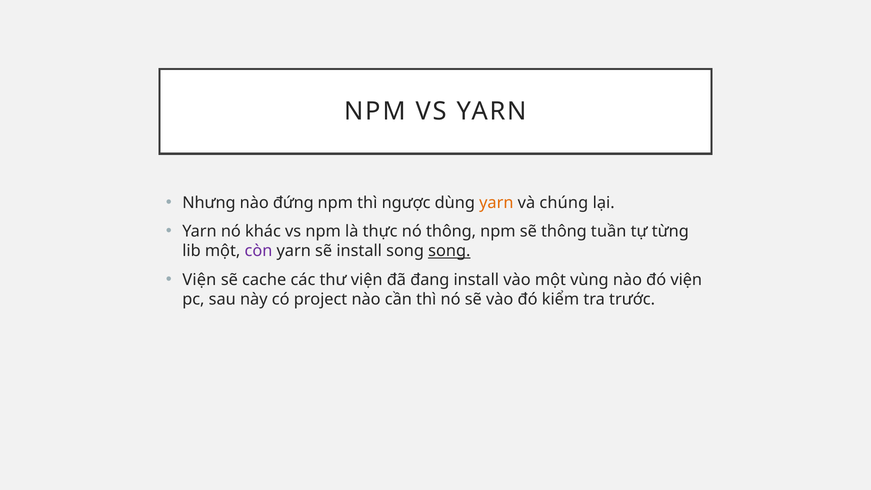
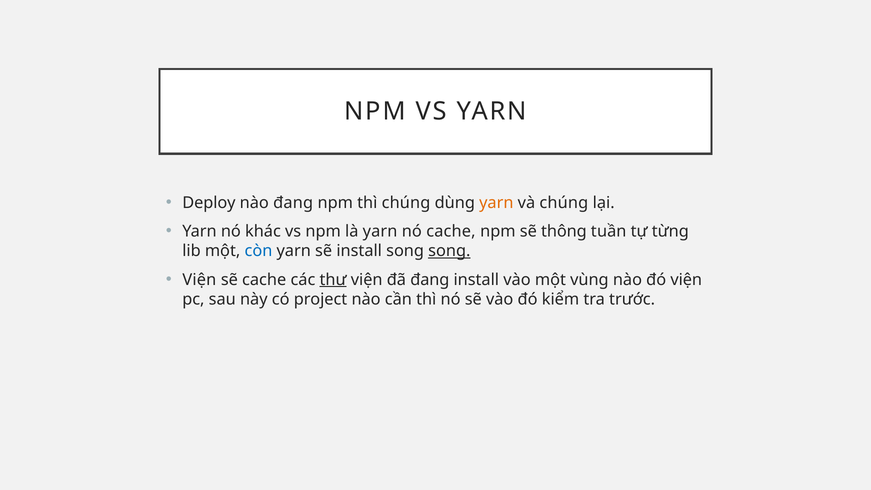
Nhưng: Nhưng -> Deploy (209, 203)
nào đứng: đứng -> đang (293, 203)
thì ngược: ngược -> chúng (406, 203)
là thực: thực -> yarn (380, 231)
nó thông: thông -> cache (451, 231)
còn colour: purple -> blue (258, 251)
thư underline: none -> present (333, 280)
